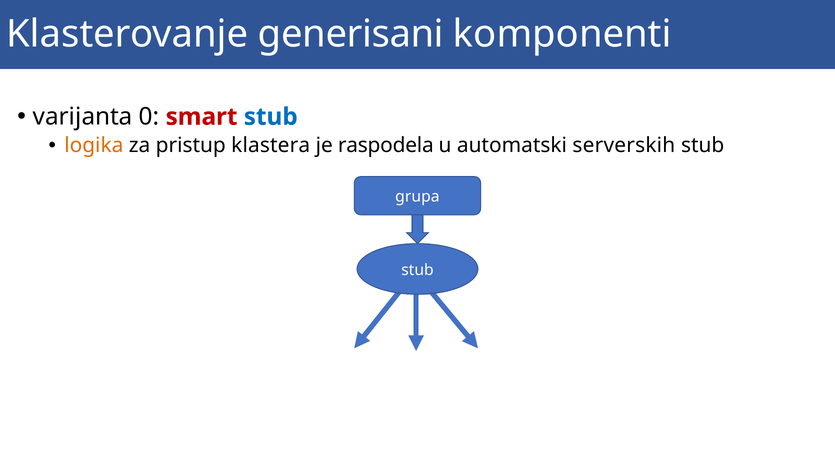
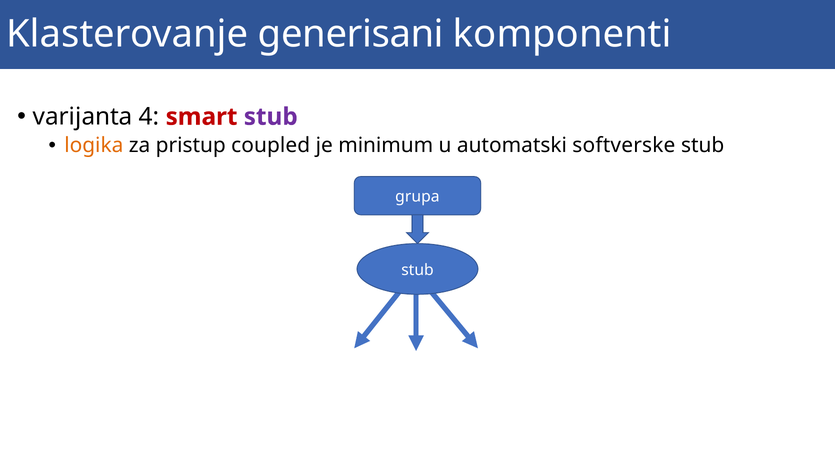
0: 0 -> 4 (149, 117)
stub colour: blue -> purple (271, 117)
klastera: klastera -> coupled (271, 146)
raspodela: raspodela -> minimum (386, 146)
serverskih: serverskih -> softverske (624, 146)
